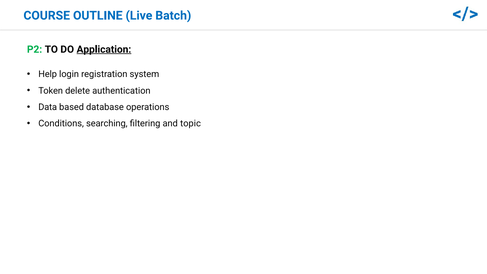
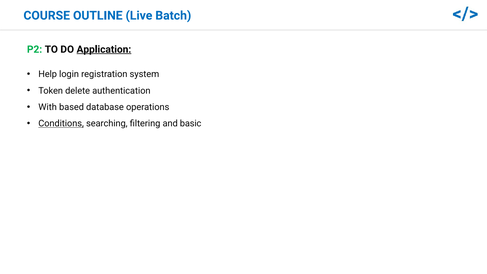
Data: Data -> With (48, 107)
Conditions underline: none -> present (61, 124)
topic: topic -> basic (191, 124)
